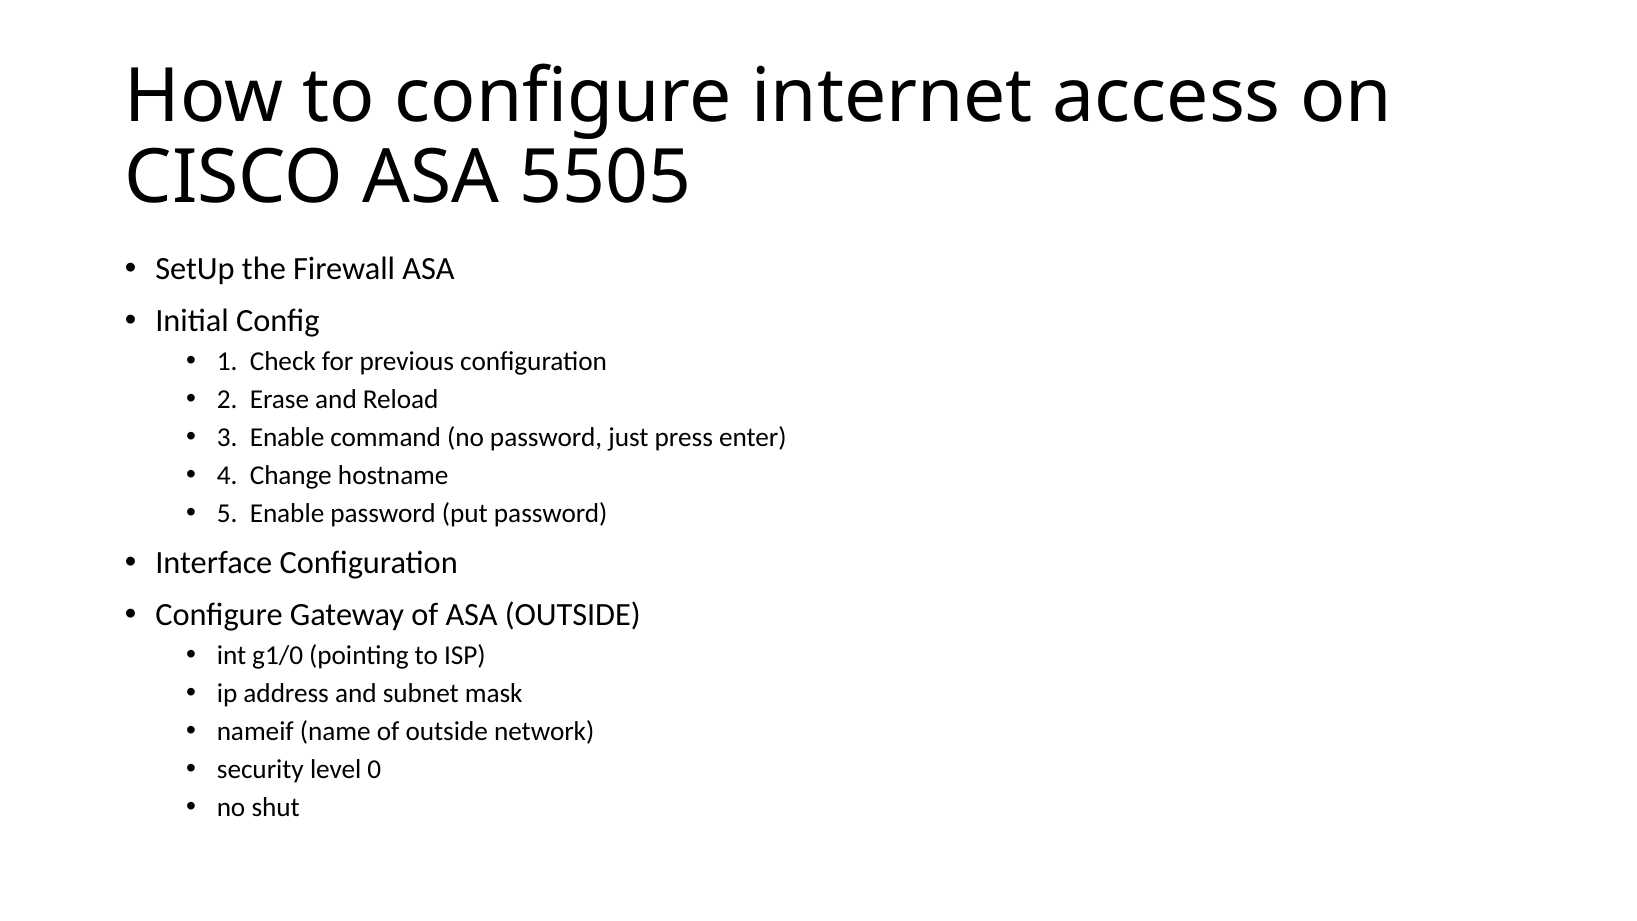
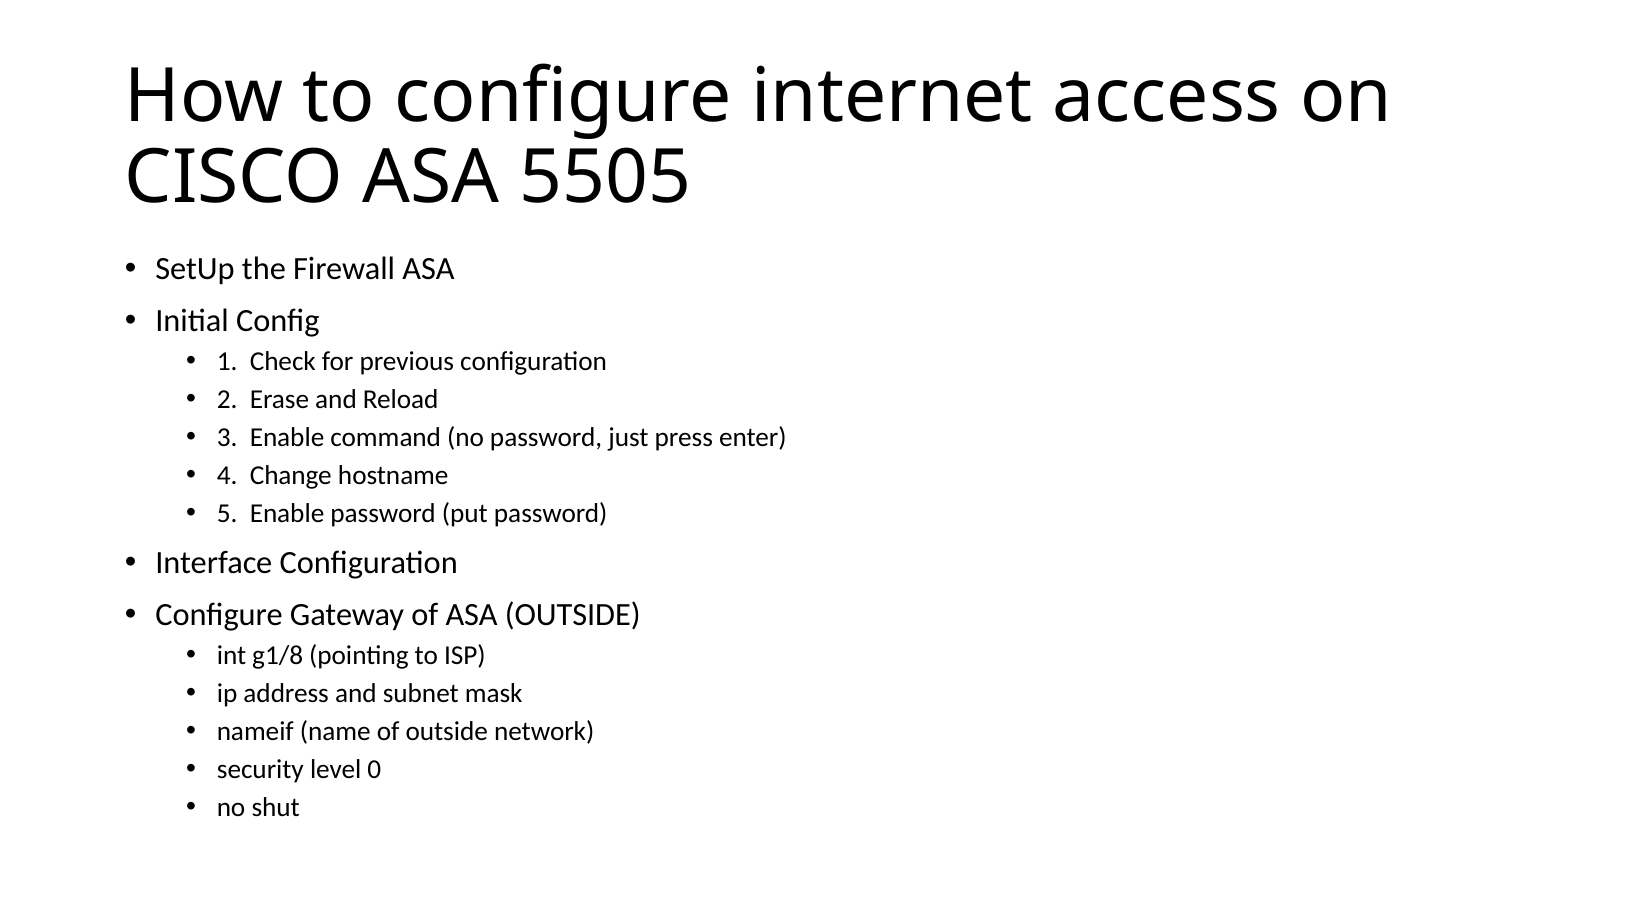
g1/0: g1/0 -> g1/8 (278, 655)
